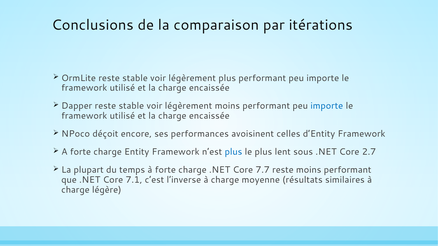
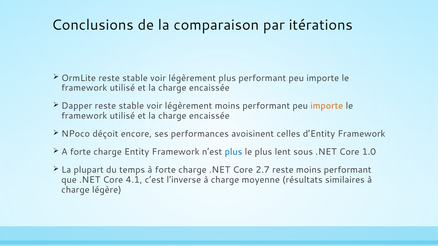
importe colour: blue -> orange (327, 106)
2.7: 2.7 -> 1.0 (369, 152)
7.7: 7.7 -> 2.7 (263, 170)
7.1: 7.1 -> 4.1 (134, 180)
